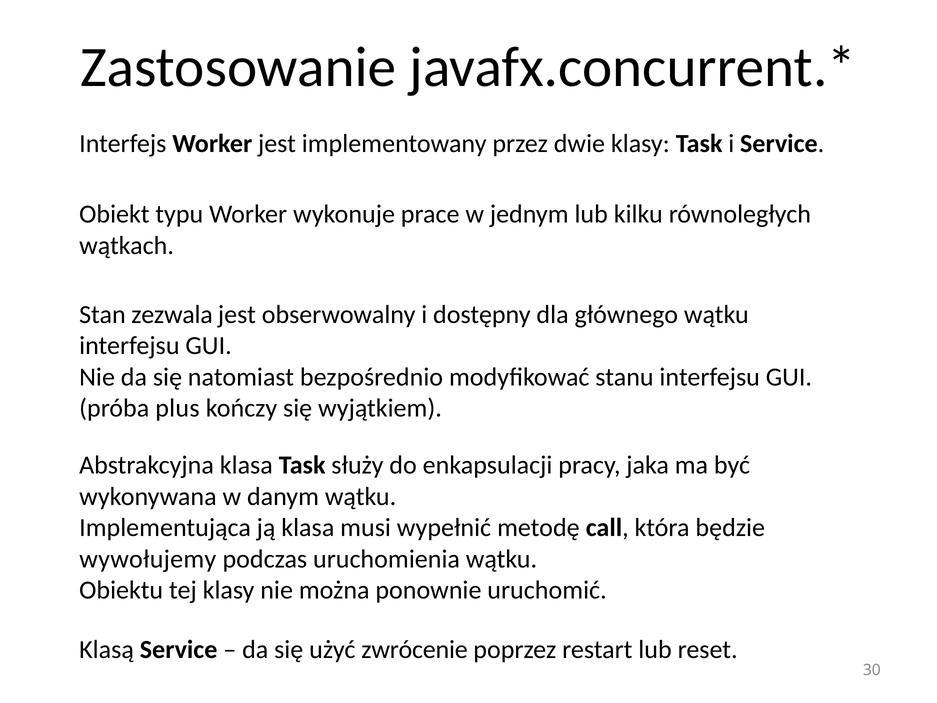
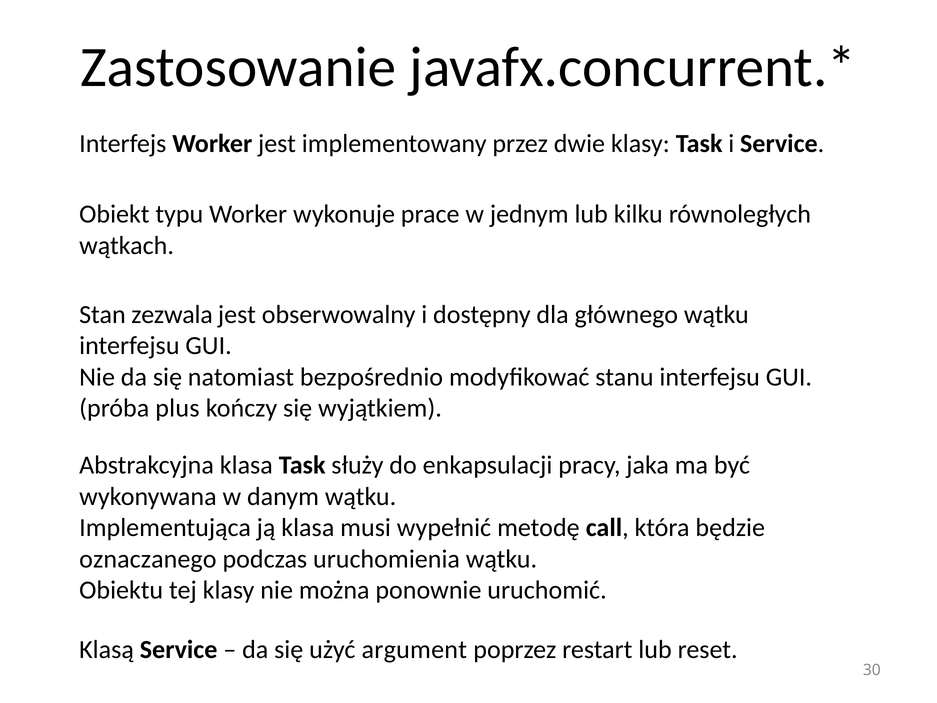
wywołujemy: wywołujemy -> oznaczanego (148, 559)
zwrócenie: zwrócenie -> argument (414, 650)
